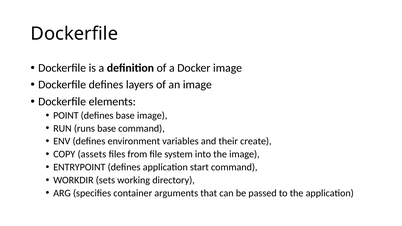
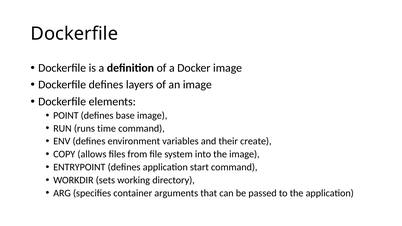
runs base: base -> time (107, 128)
assets: assets -> allows (92, 154)
